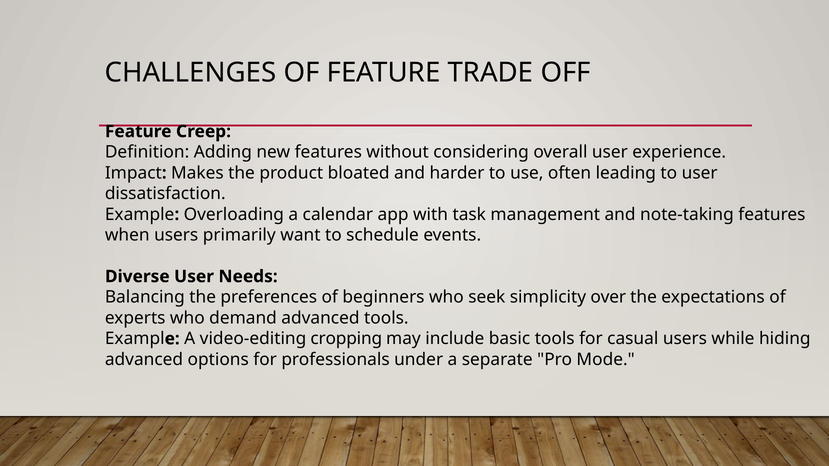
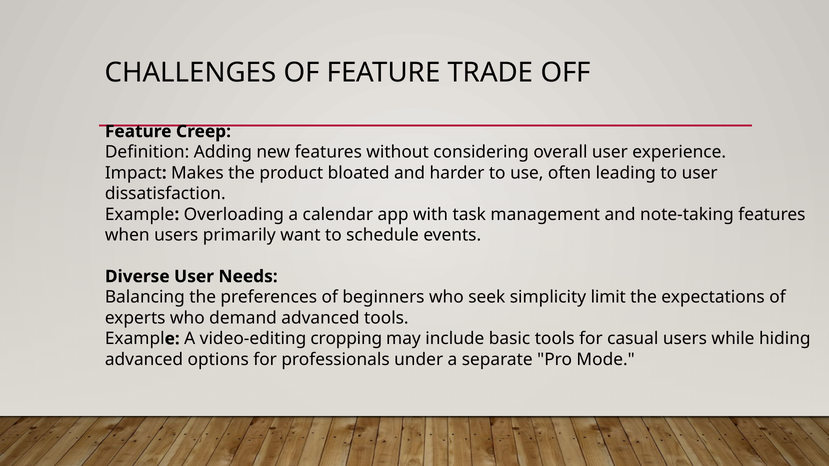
over: over -> limit (608, 297)
